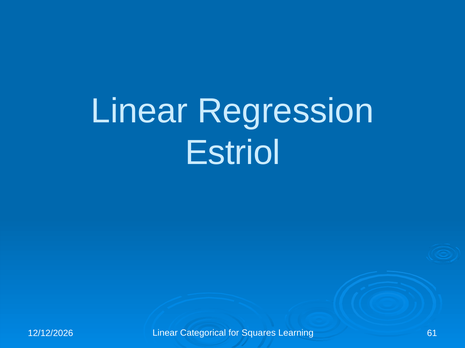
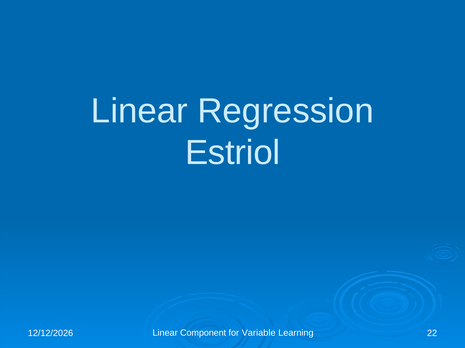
Categorical: Categorical -> Component (203, 334)
Squares: Squares -> Variable (259, 334)
61: 61 -> 22 (432, 334)
